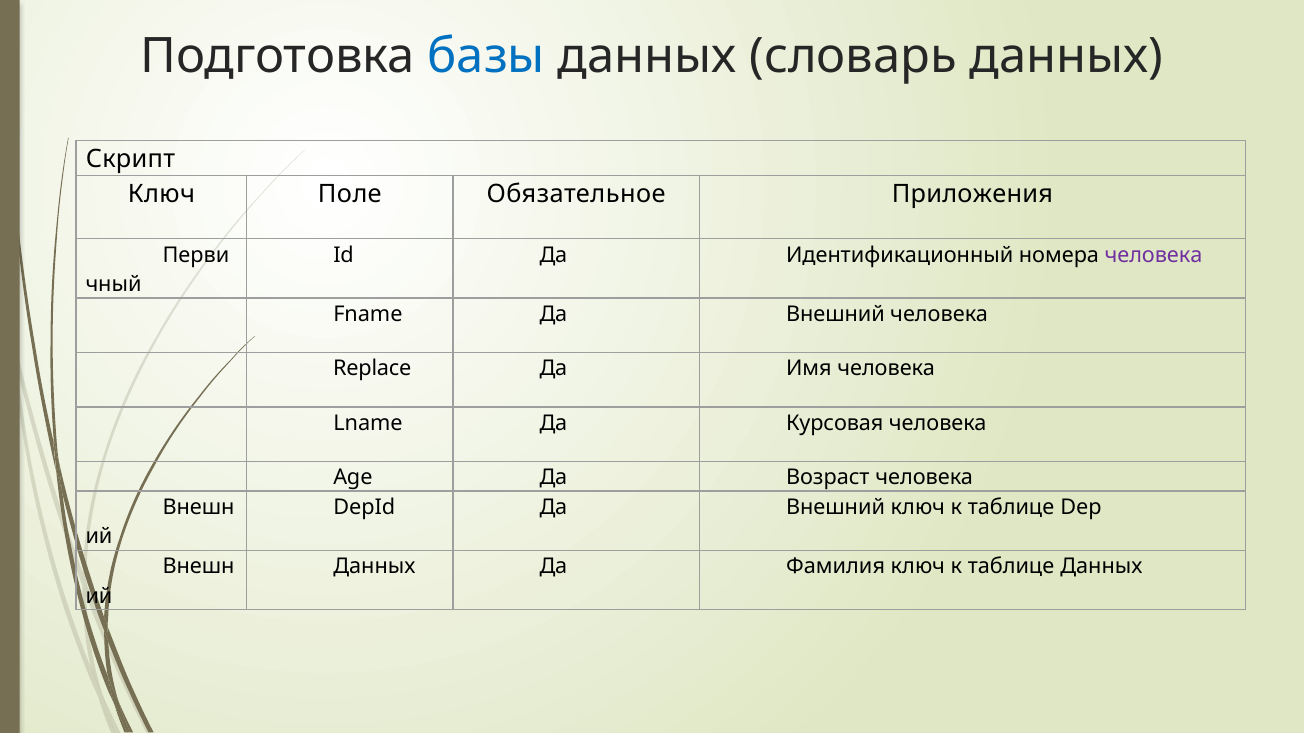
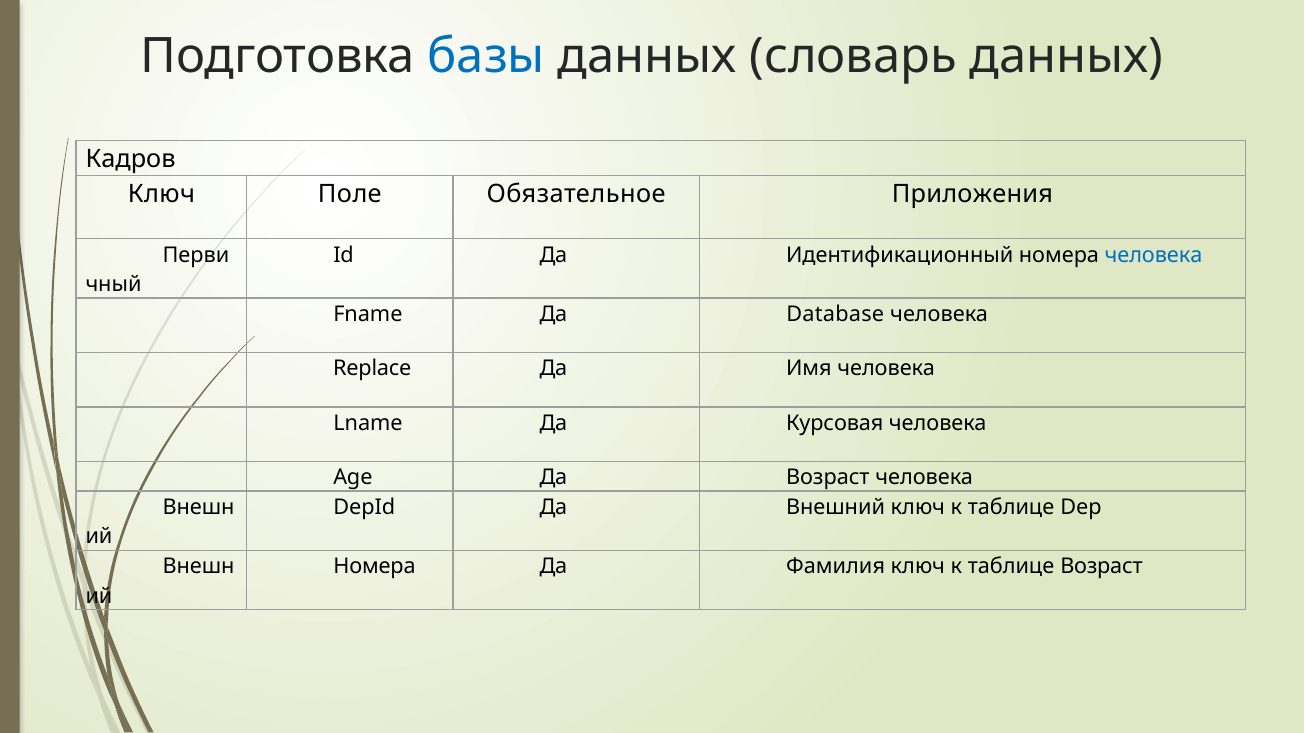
Скрипт: Скрипт -> Кадров (131, 160)
человека colour: purple -> blue (1154, 255)
Fname Да Внешний: Внешний -> Database (835, 314)
Данных: Данных -> Номера (374, 567)
таблице Данных: Данных -> Возраст (1101, 567)
